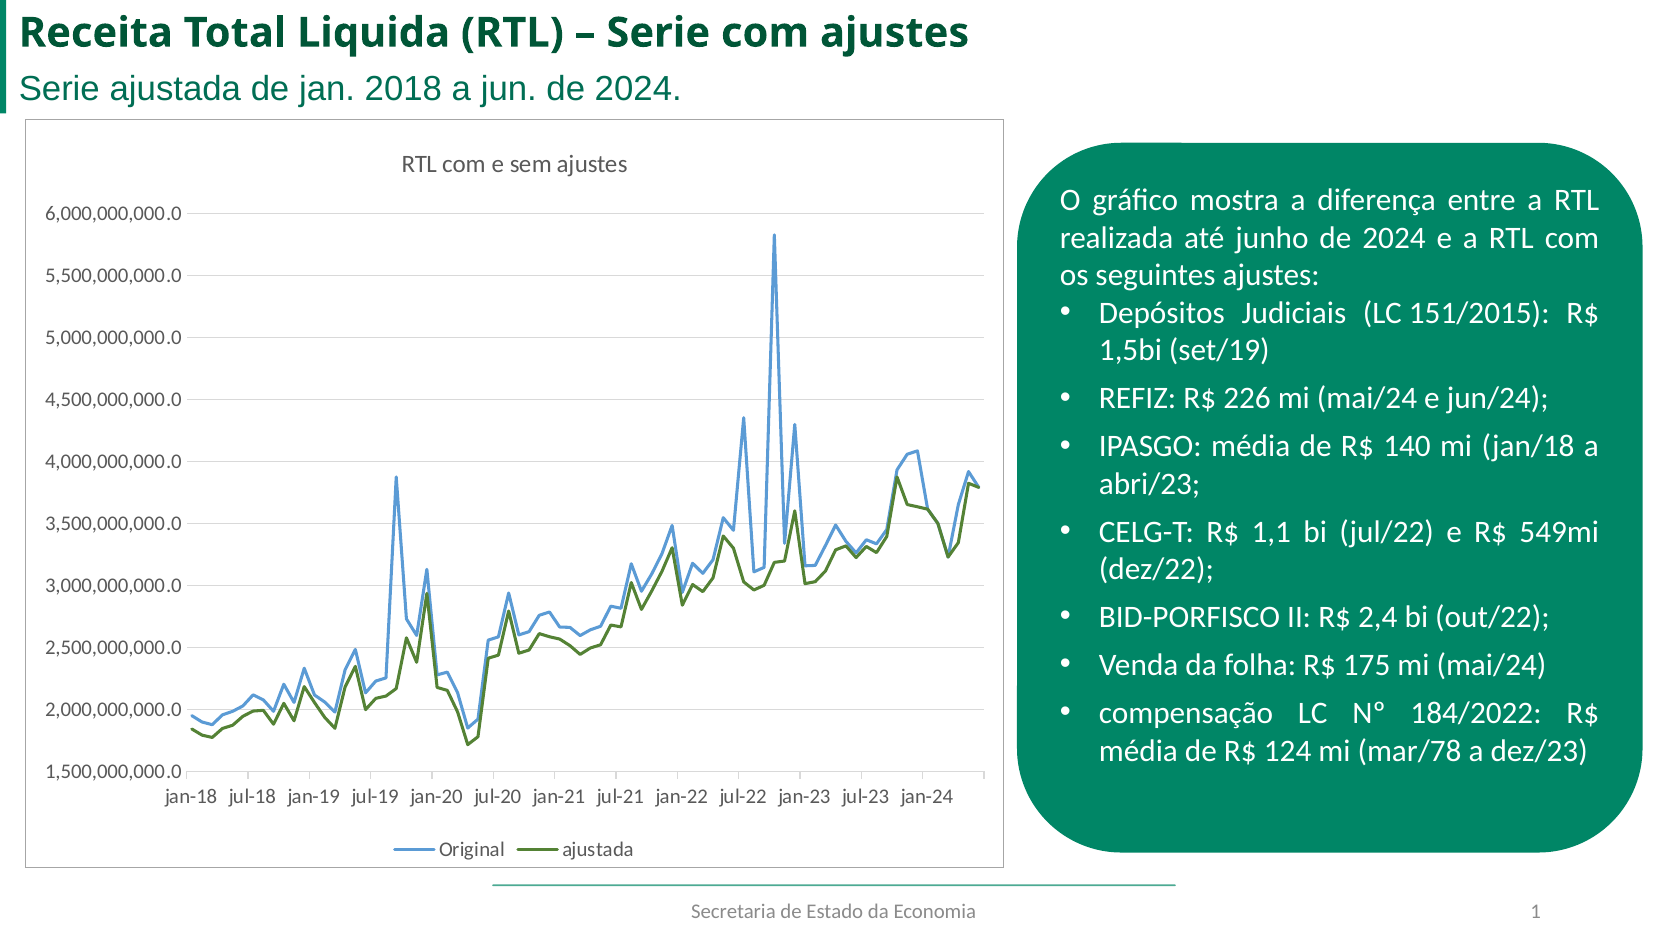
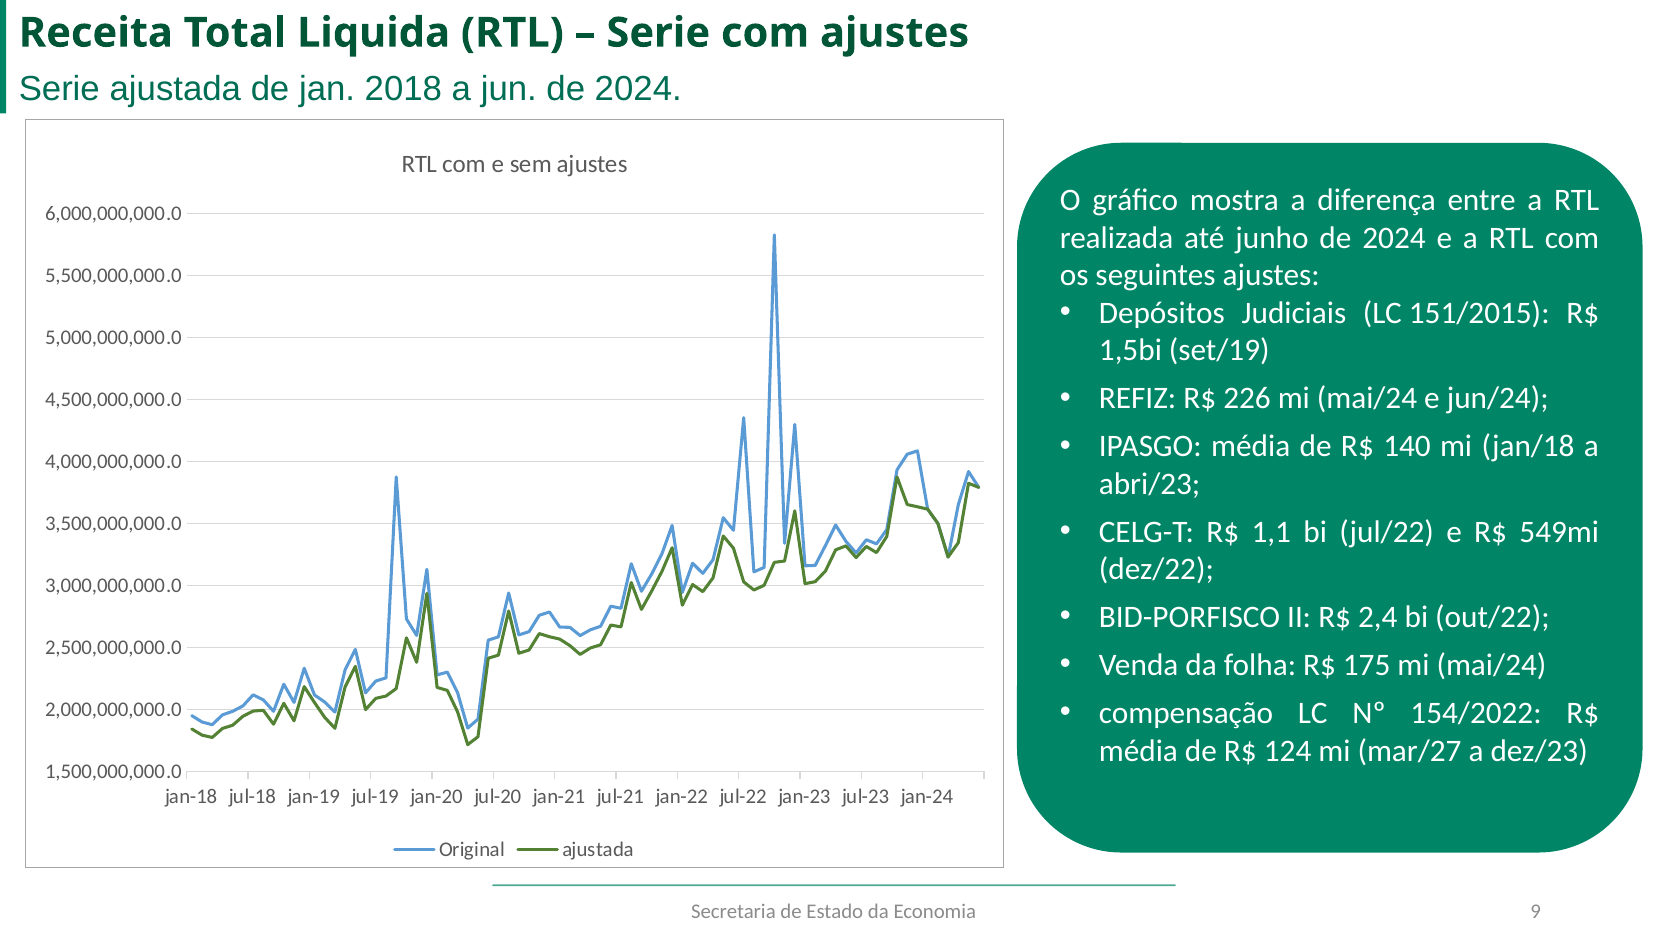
184/2022: 184/2022 -> 154/2022 (1476, 713)
mar/78: mar/78 -> mar/27 (1410, 751)
1: 1 -> 9 (1536, 912)
